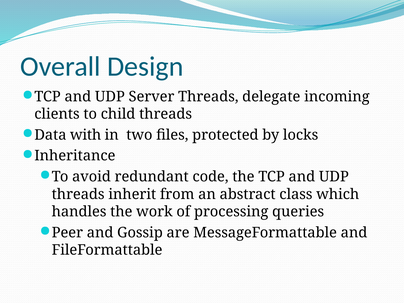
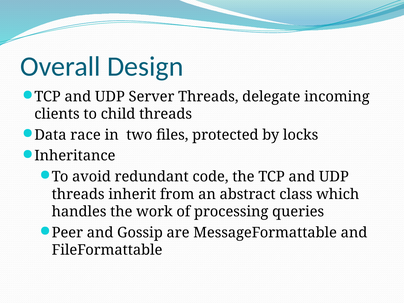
with: with -> race (85, 135)
